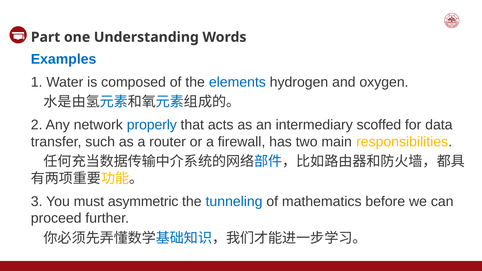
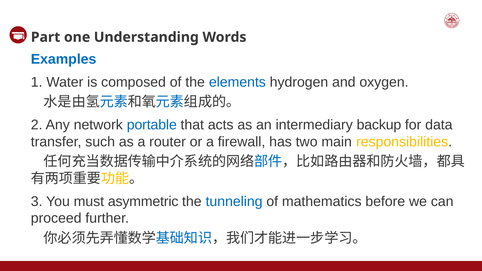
properly: properly -> portable (152, 125)
scoffed: scoffed -> backup (379, 125)
